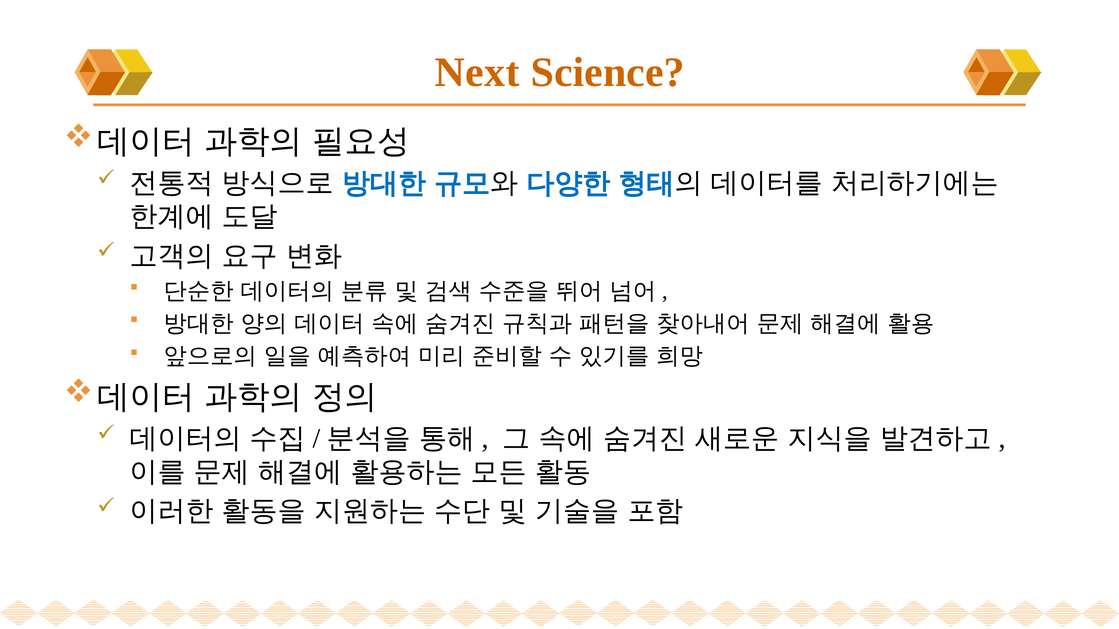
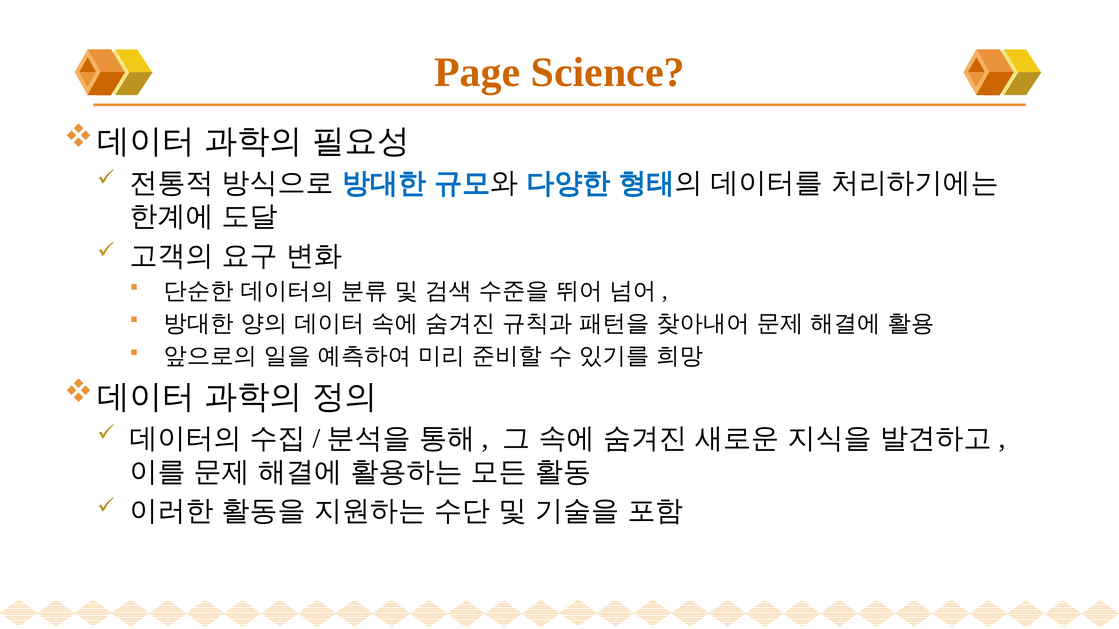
Next: Next -> Page (477, 72)
